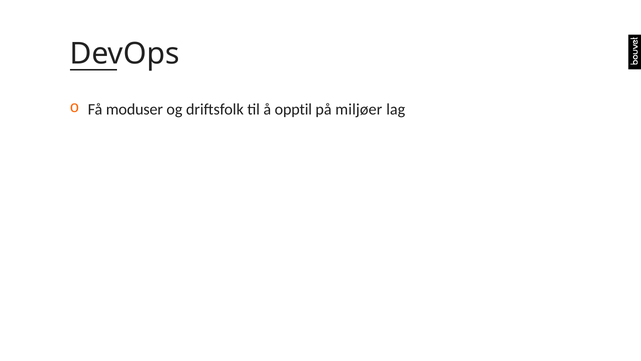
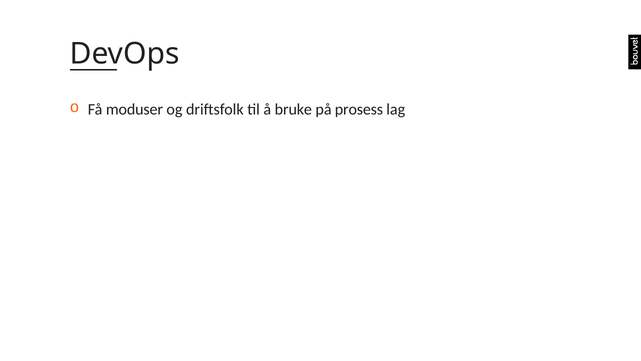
opptil: opptil -> bruke (293, 109)
miljøer: miljøer -> prosess (359, 109)
